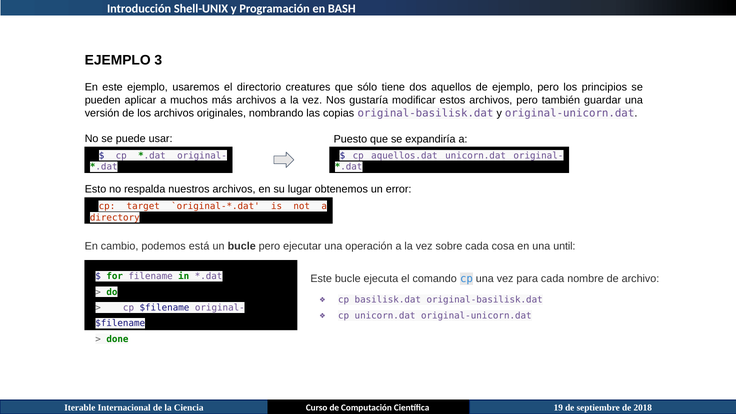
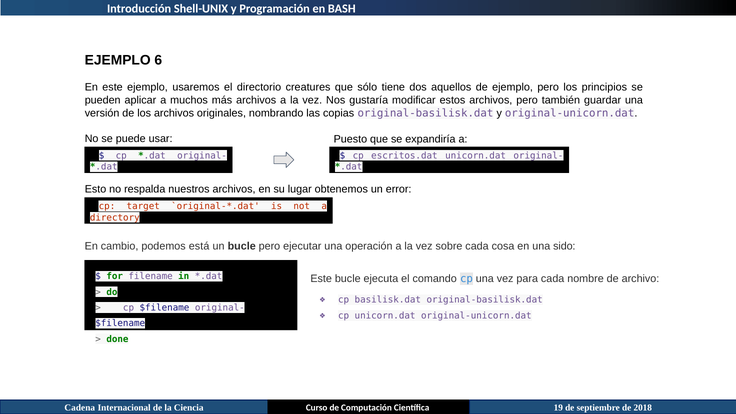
3: 3 -> 6 (158, 60)
aquellos.dat: aquellos.dat -> escritos.dat (404, 156)
until: until -> sido (564, 246)
Iterable: Iterable -> Cadena (80, 408)
